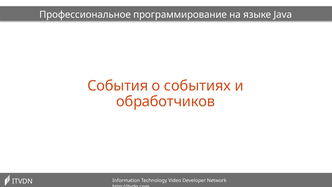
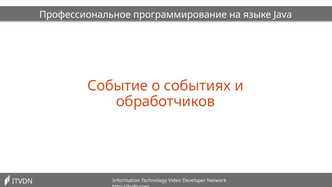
События: События -> Событие (118, 86)
